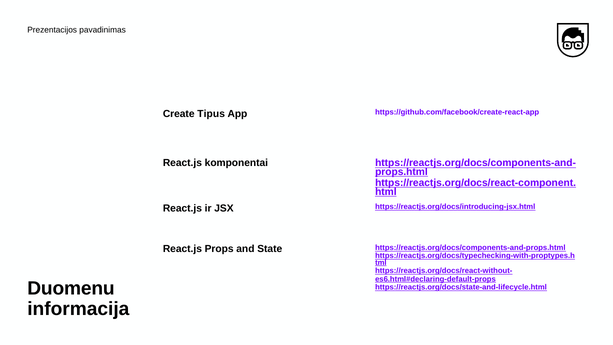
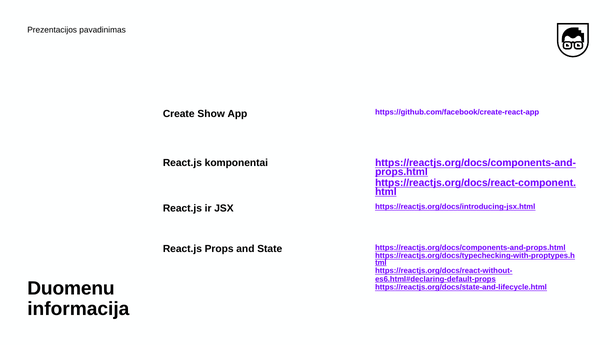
Tipus: Tipus -> Show (211, 114)
